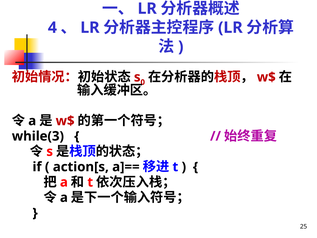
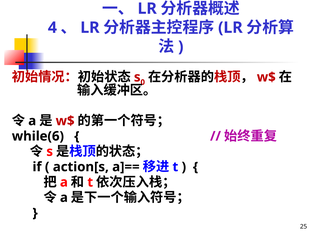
while(3: while(3 -> while(6 (38, 136)
